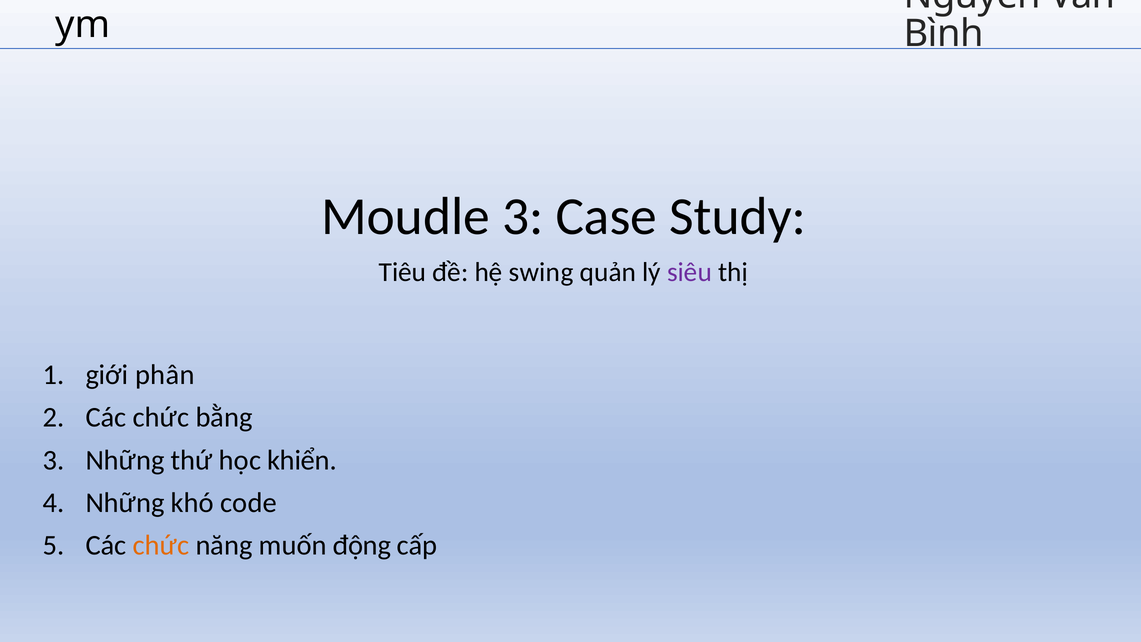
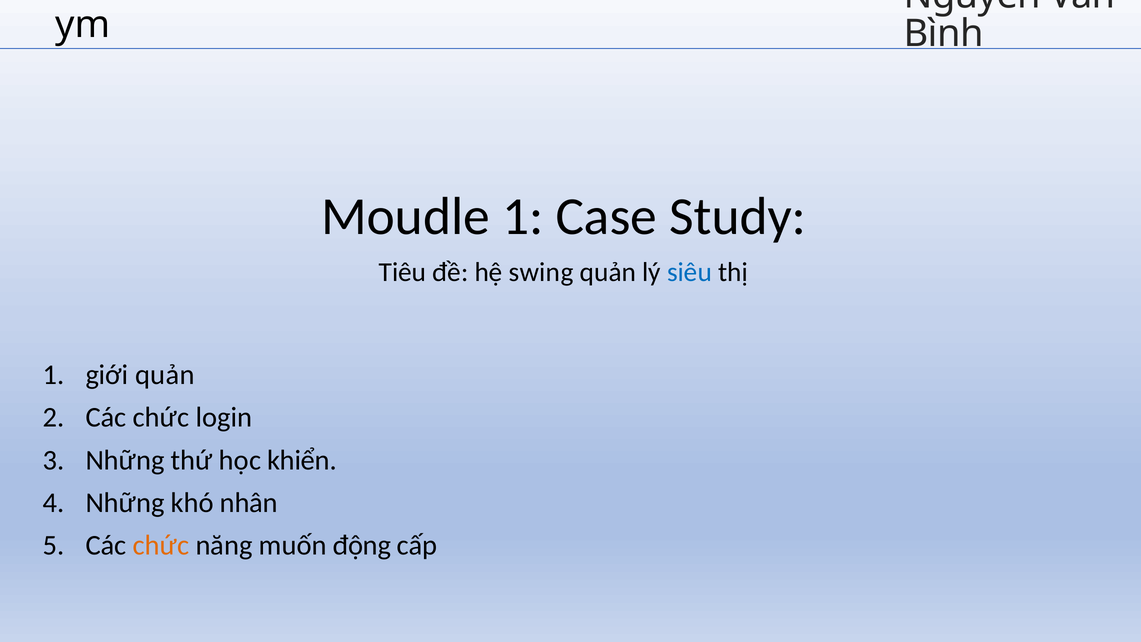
Moudle 3: 3 -> 1 (523, 216)
siêu colour: purple -> blue (689, 272)
giới phân: phân -> quản (165, 375)
bằng: bằng -> login (224, 417)
code: code -> nhân (249, 503)
